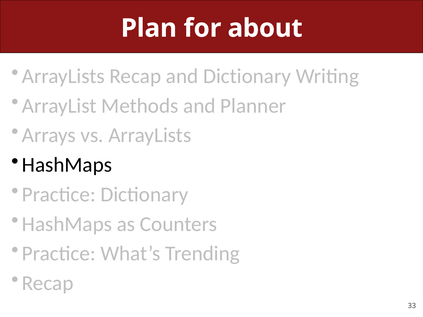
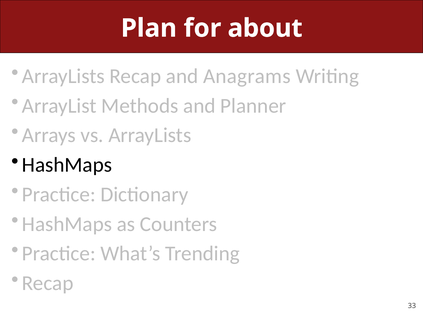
and Dictionary: Dictionary -> Anagrams (247, 76)
